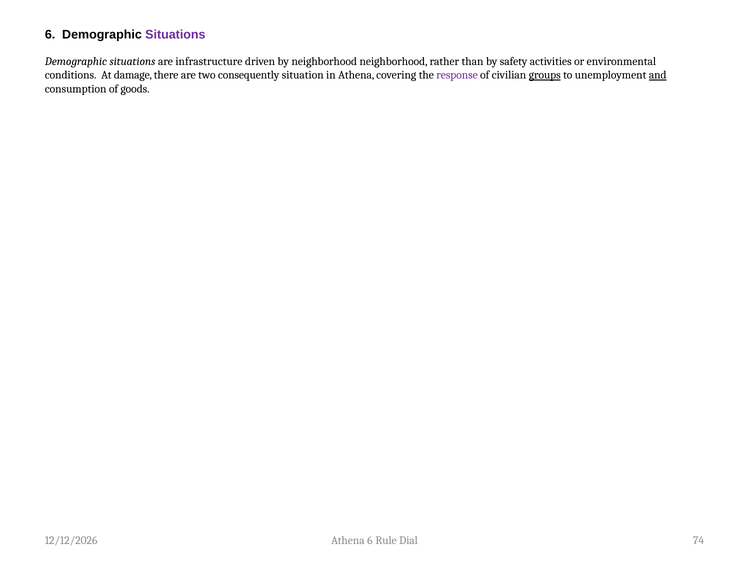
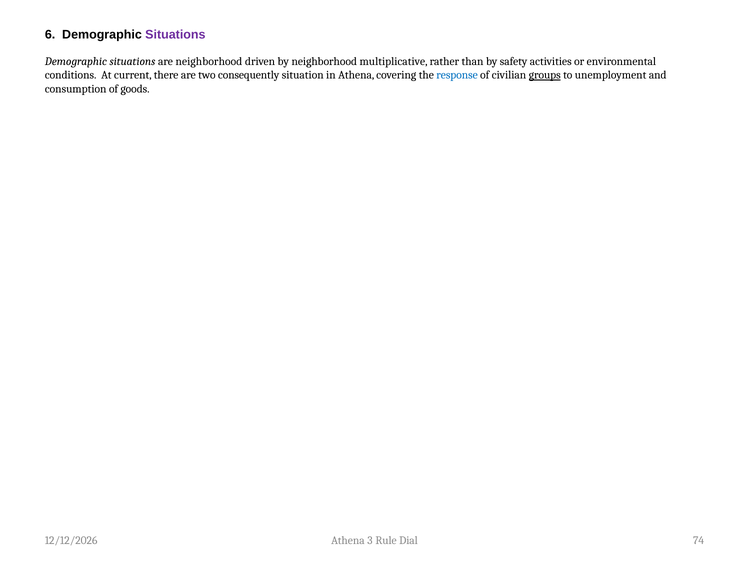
are infrastructure: infrastructure -> neighborhood (209, 61)
neighborhood neighborhood: neighborhood -> multiplicative (394, 61)
damage: damage -> current (133, 75)
response colour: purple -> blue (457, 75)
and underline: present -> none (658, 75)
Athena 6: 6 -> 3 (370, 541)
